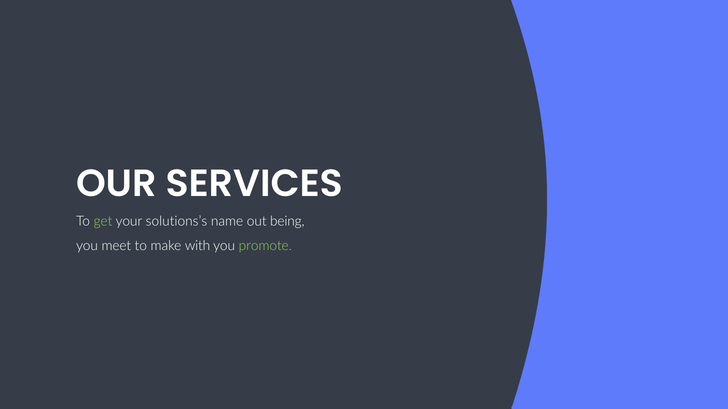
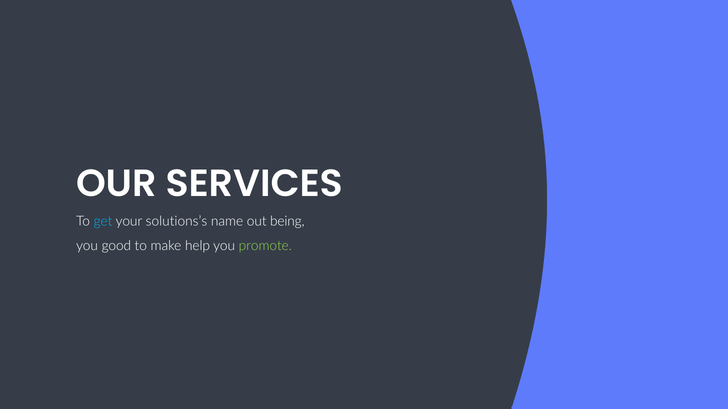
get colour: light green -> light blue (103, 222)
meet: meet -> good (116, 246)
with: with -> help (198, 246)
